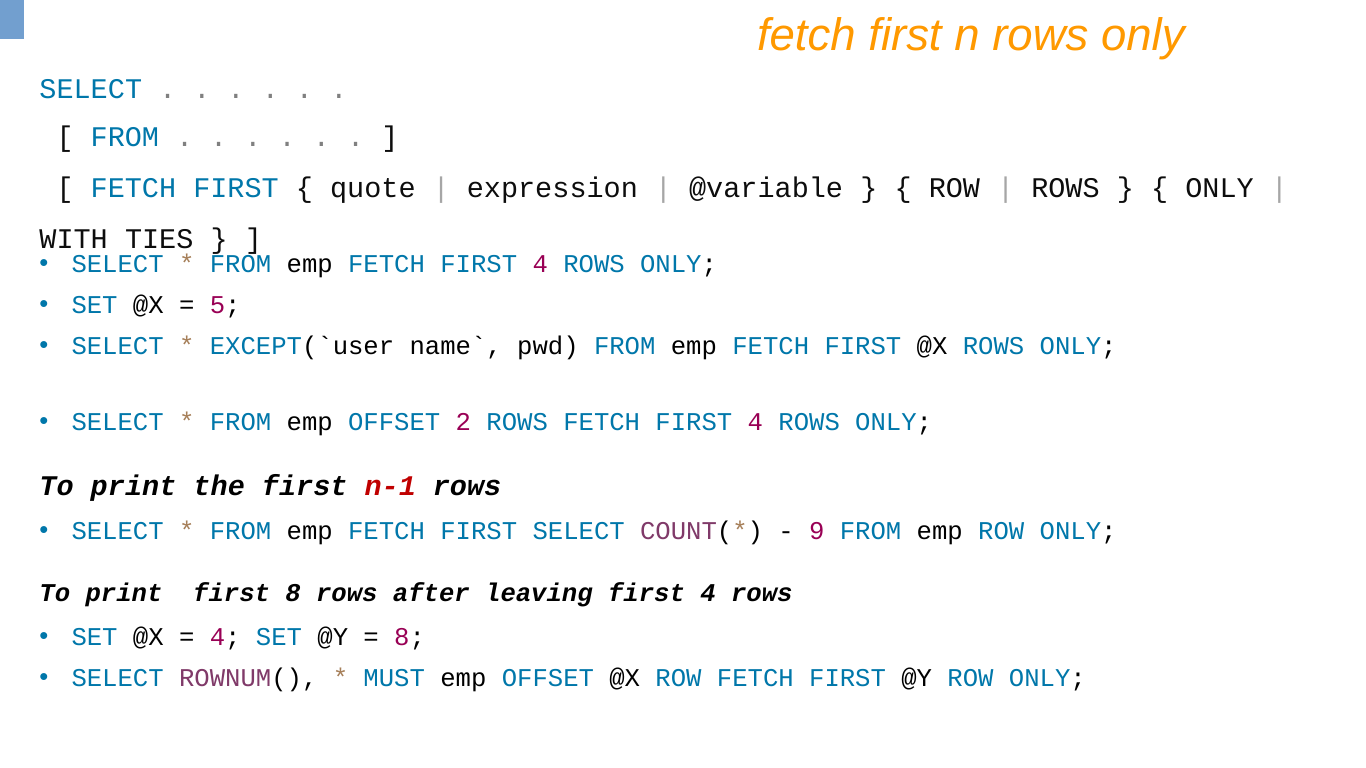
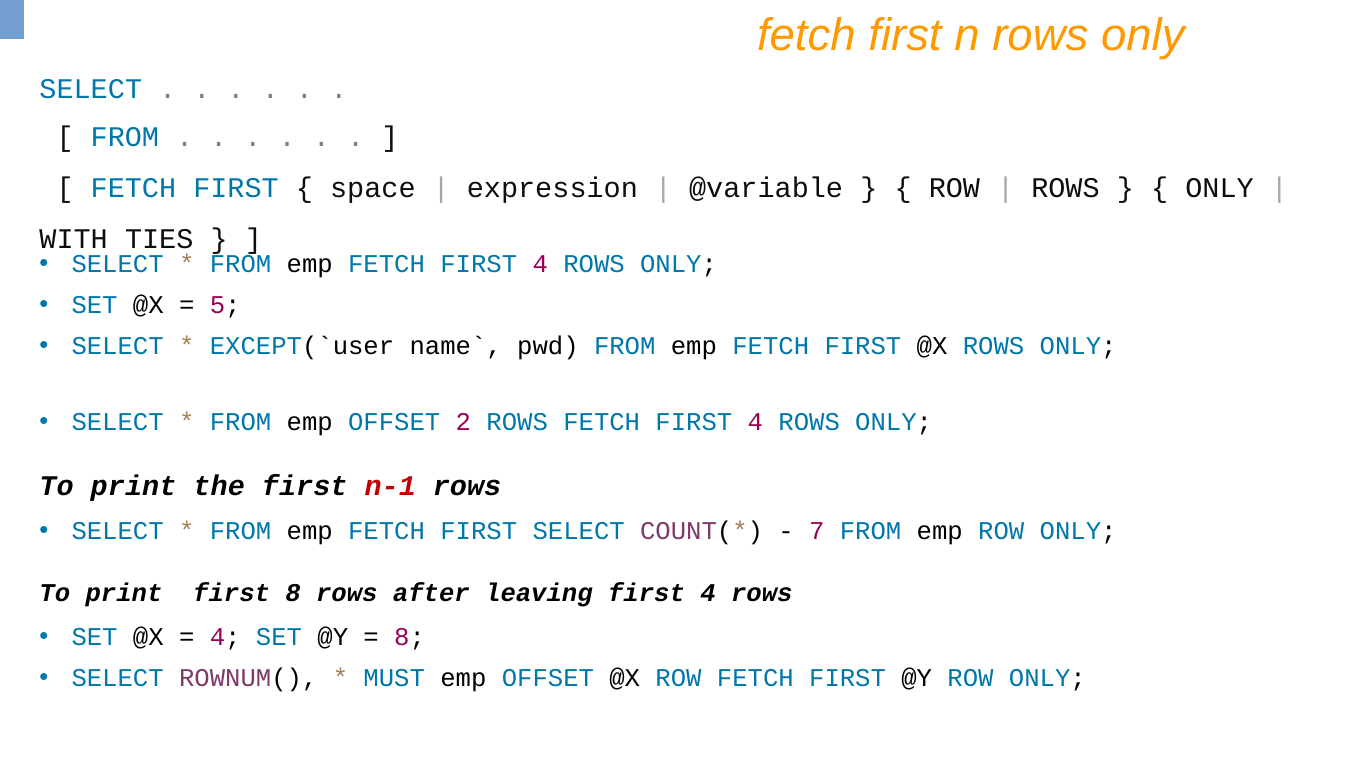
quote: quote -> space (373, 188)
9: 9 -> 7 (817, 532)
